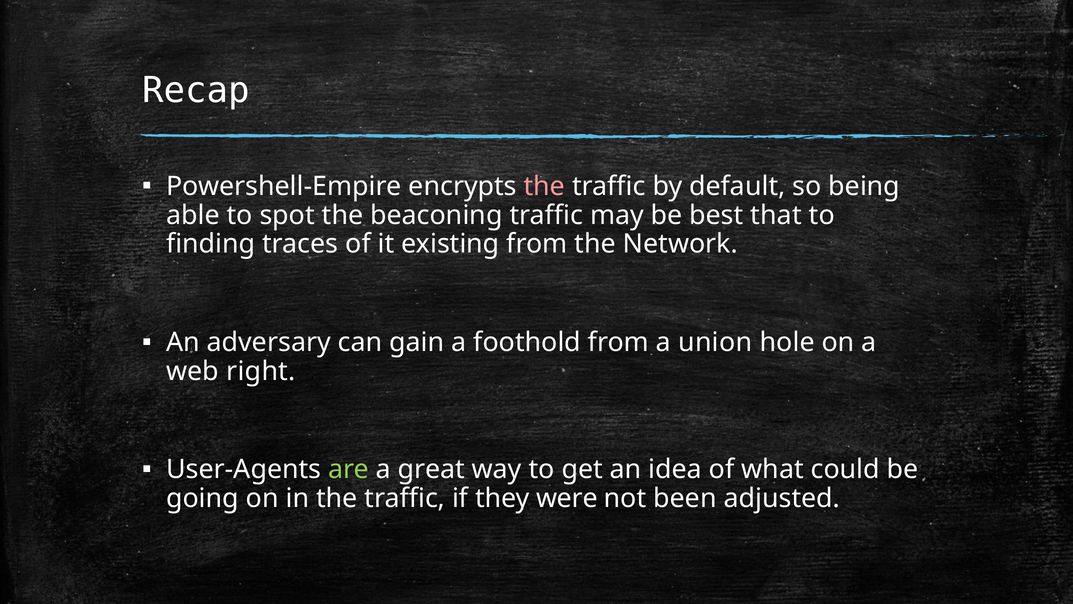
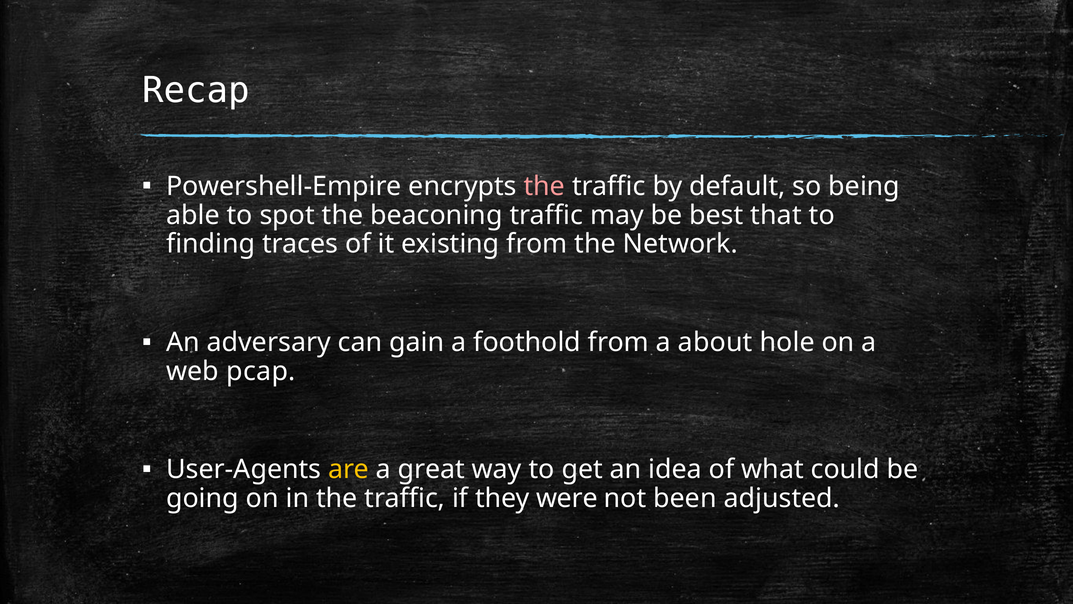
union: union -> about (715, 342)
right: right -> pcap (261, 371)
are colour: light green -> yellow (349, 469)
